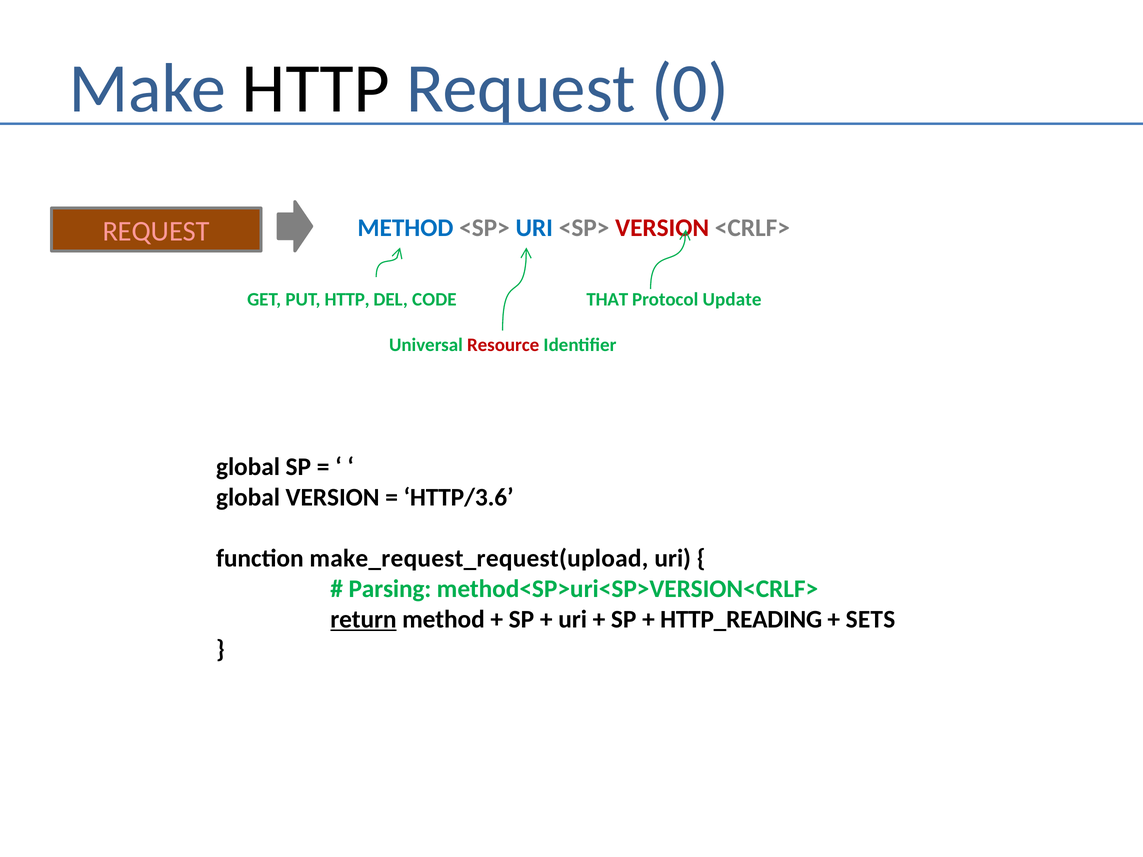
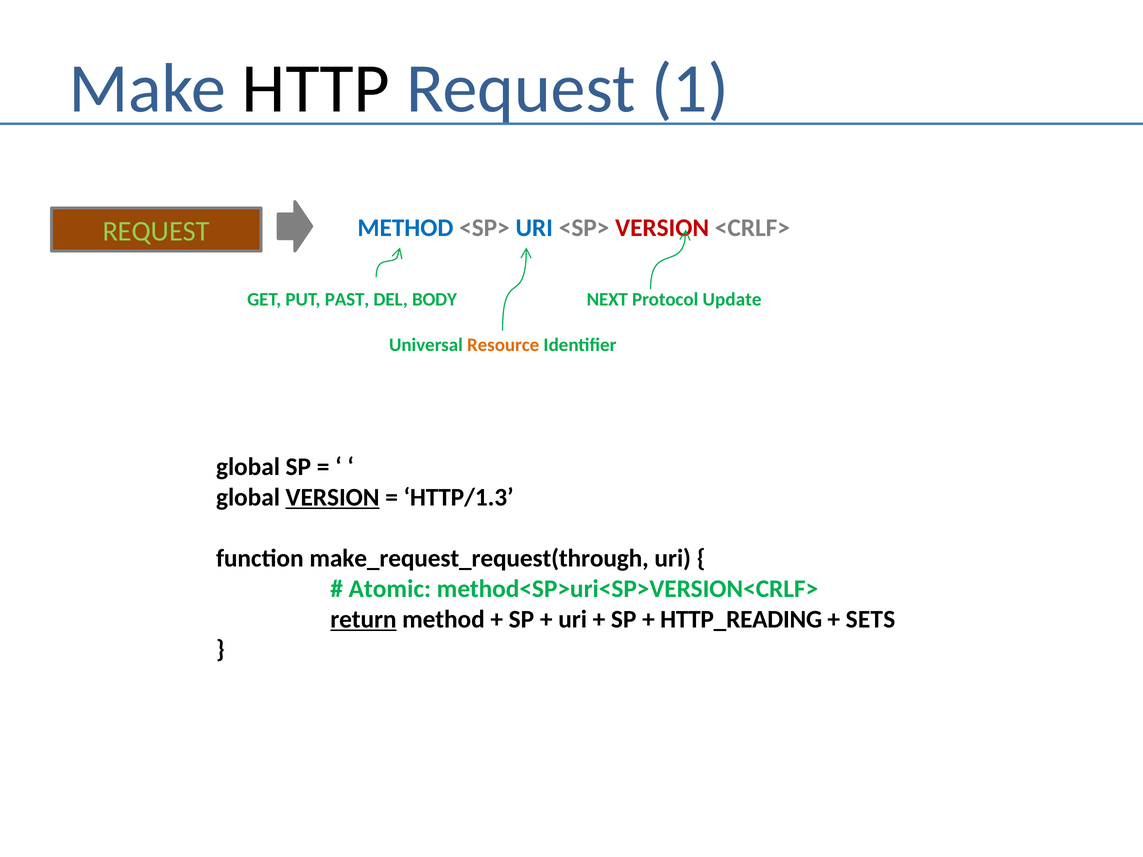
0: 0 -> 1 (690, 89)
REQUEST colour: pink -> light green (156, 232)
PUT HTTP: HTTP -> PAST (347, 300)
CODE: CODE -> BODY (435, 300)
THAT: THAT -> NEXT (607, 300)
Resource colour: red -> orange (503, 345)
VERSION underline: none -> present (333, 497)
HTTP/3.6: HTTP/3.6 -> HTTP/1.3 (459, 497)
make_request_request(upload: make_request_request(upload -> make_request_request(through (479, 558)
Parsing: Parsing -> Atomic (390, 589)
